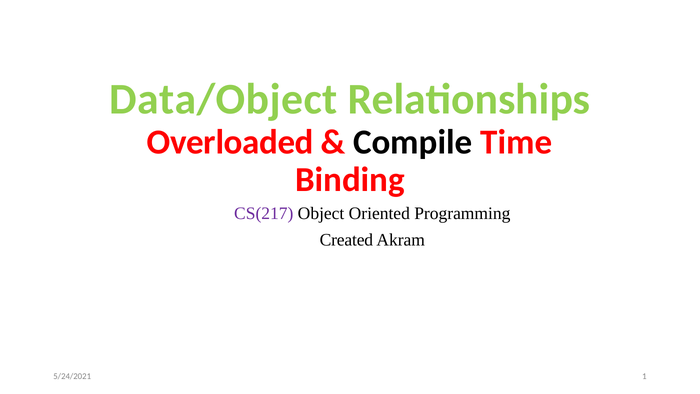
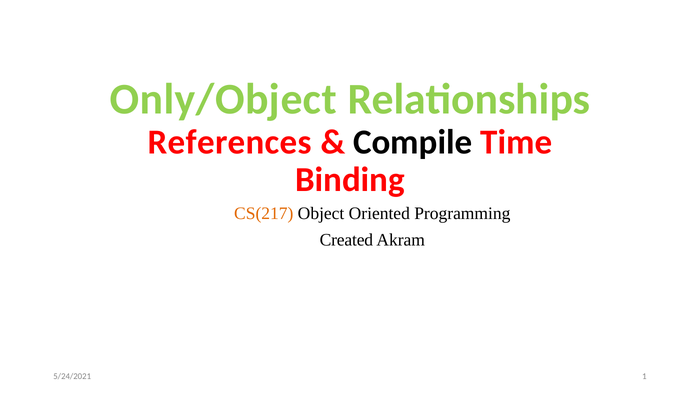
Data/Object: Data/Object -> Only/Object (223, 99)
Overloaded: Overloaded -> References (230, 142)
CS(217 colour: purple -> orange (264, 214)
